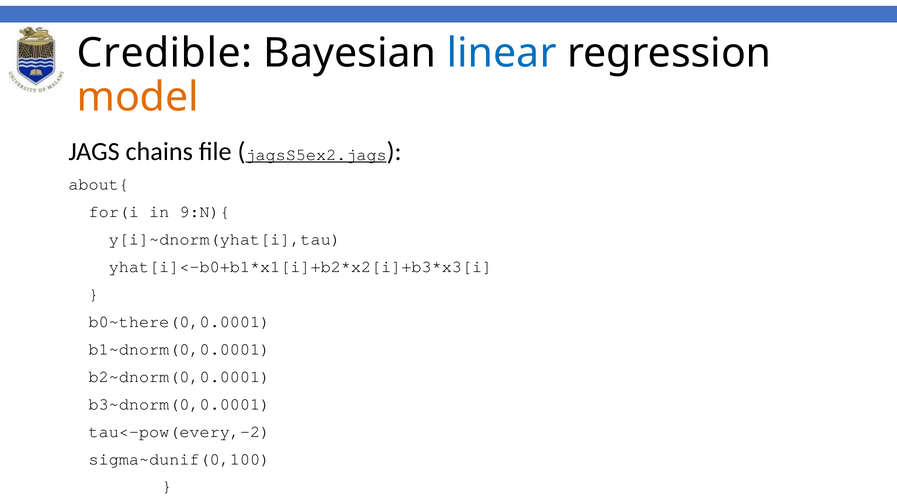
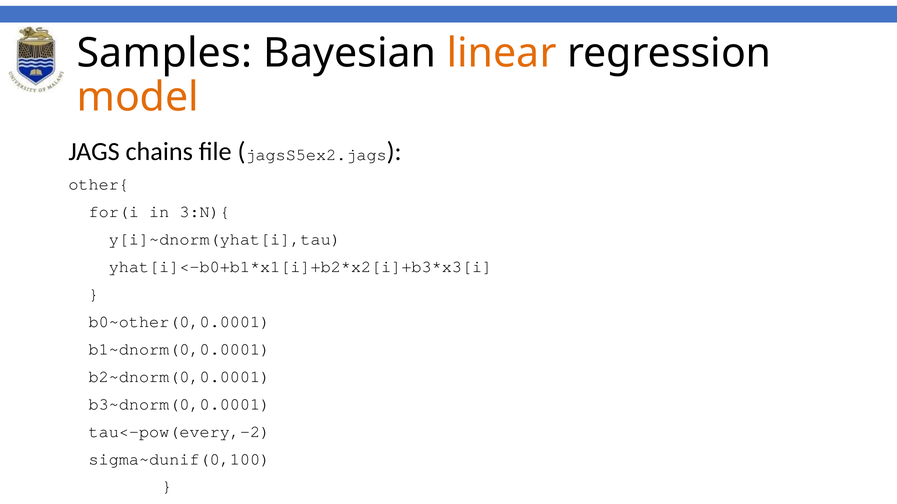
Credible: Credible -> Samples (165, 53)
linear colour: blue -> orange (502, 53)
jagsS5ex2.jags underline: present -> none (316, 155)
about{: about{ -> other{ (99, 184)
9:N){: 9:N){ -> 3:N){ (205, 212)
b0~there(0,0.0001: b0~there(0,0.0001 -> b0~other(0,0.0001 (179, 322)
